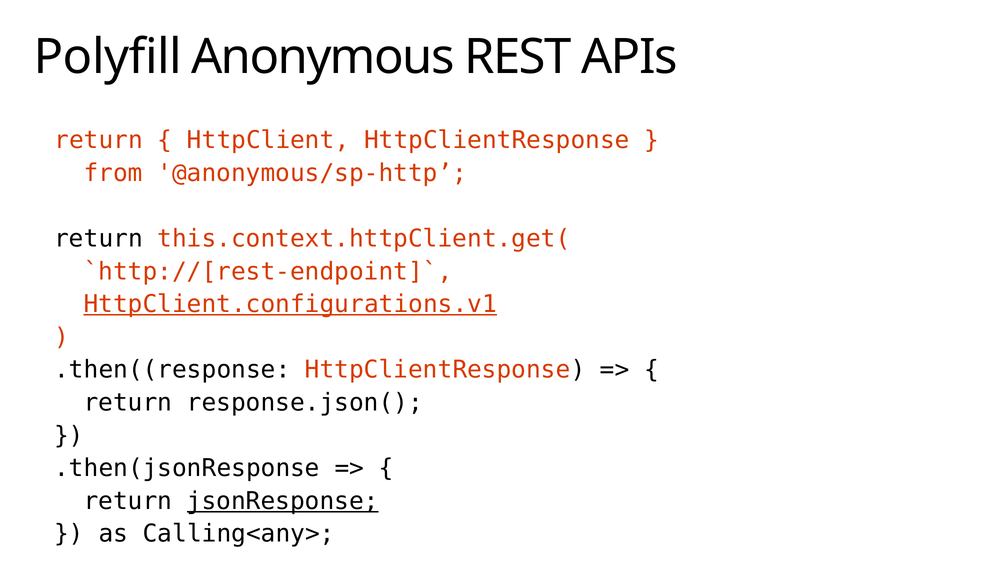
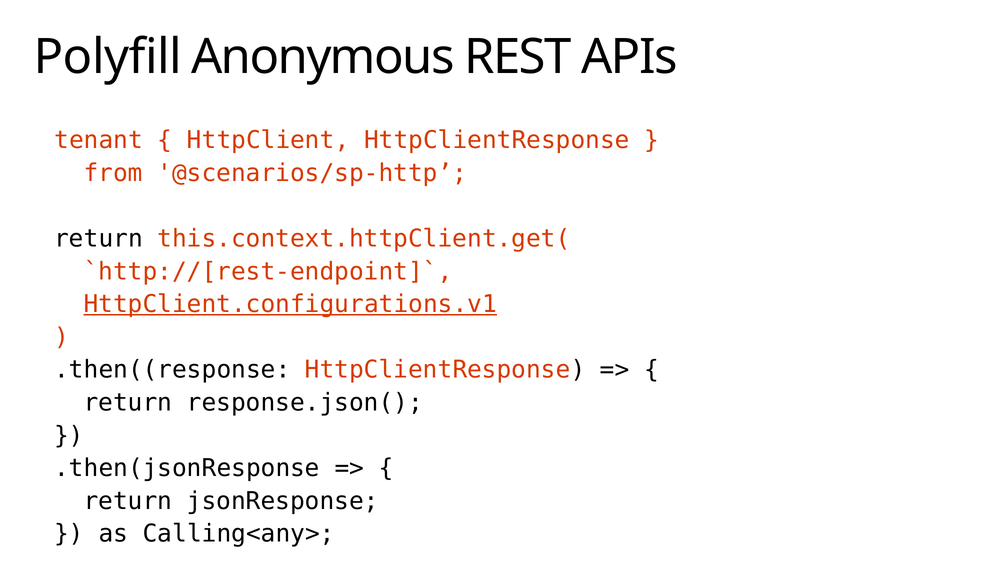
return: return -> tenant (99, 140)
@anonymous/sp-http: @anonymous/sp-http -> @scenarios/sp-http (312, 173)
jsonResponse underline: present -> none (283, 501)
